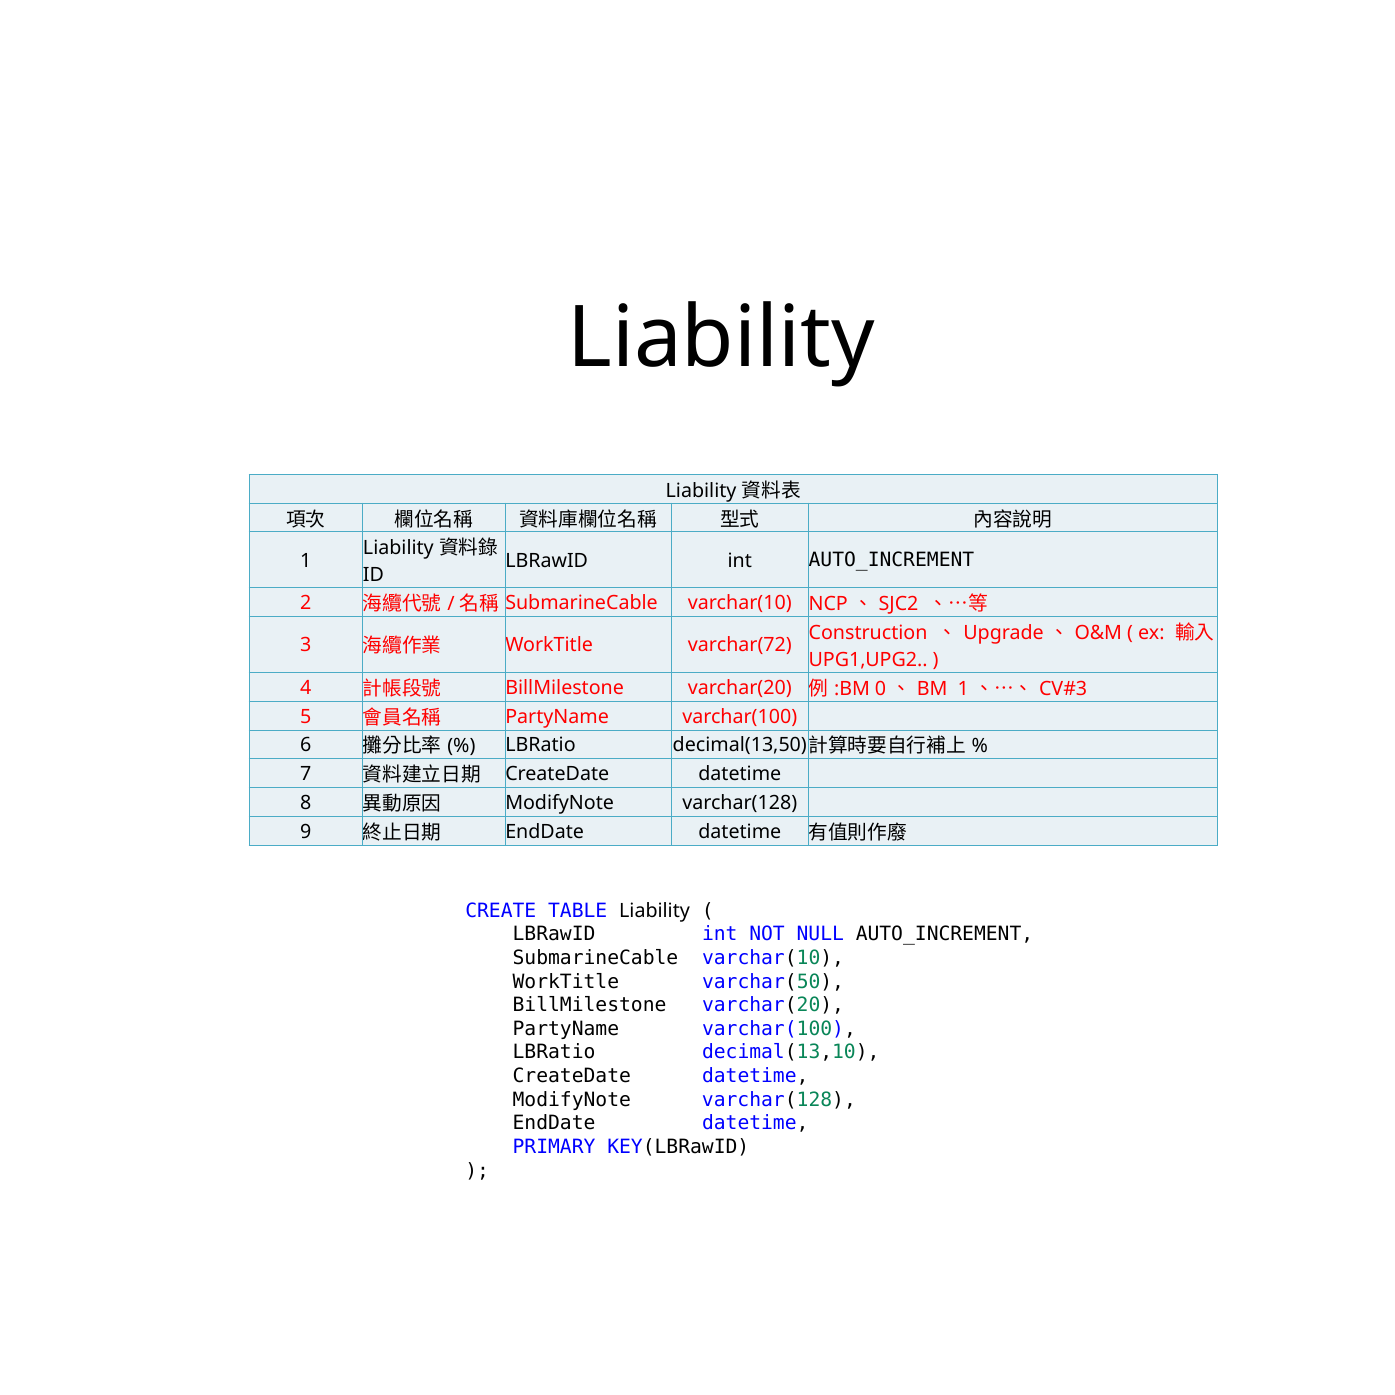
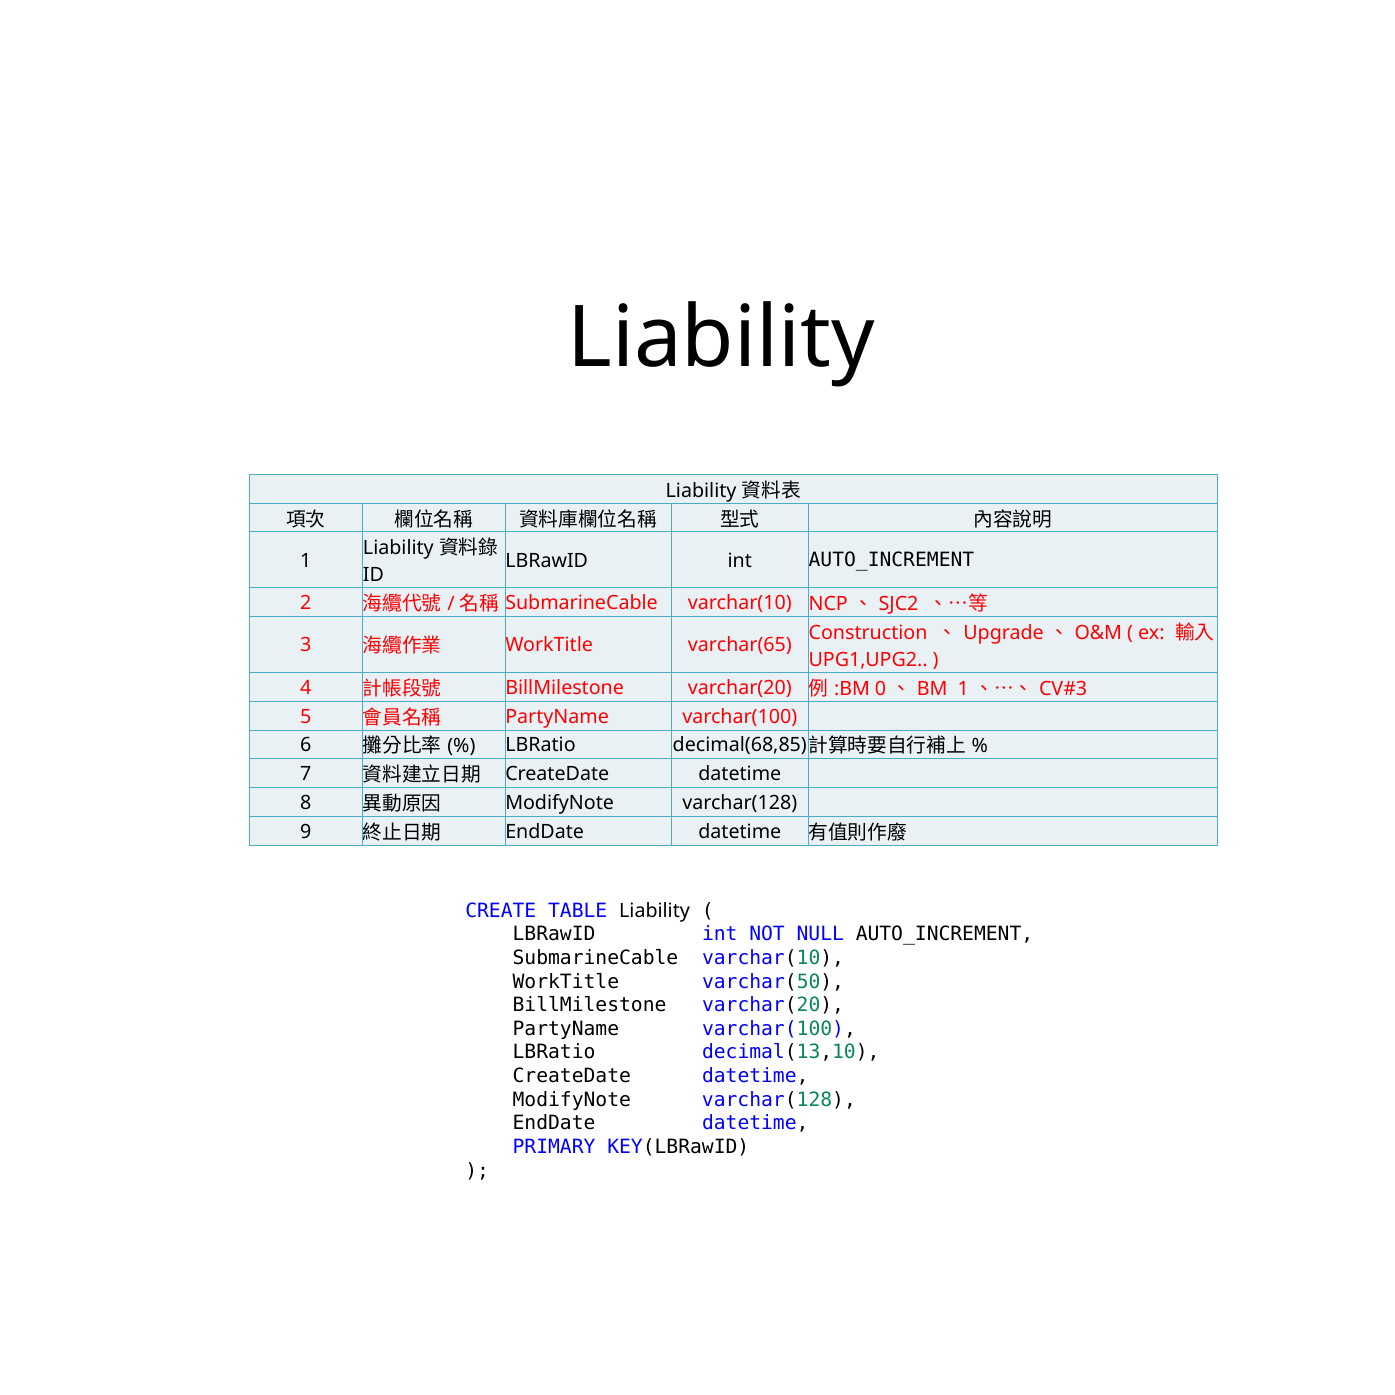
varchar(72: varchar(72 -> varchar(65 (740, 645)
decimal(13,50: decimal(13,50 -> decimal(68,85 (740, 745)
